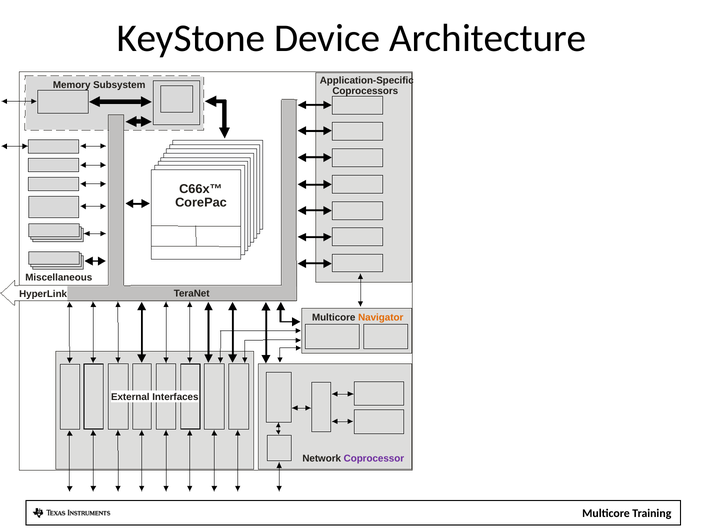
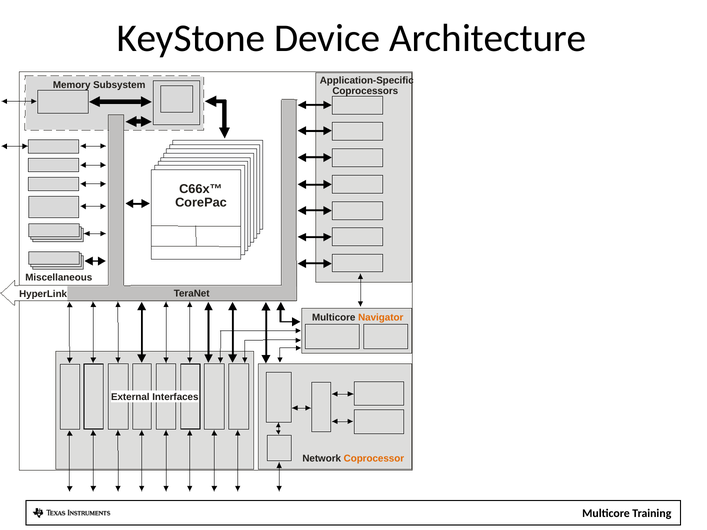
Coprocessor colour: purple -> orange (374, 459)
